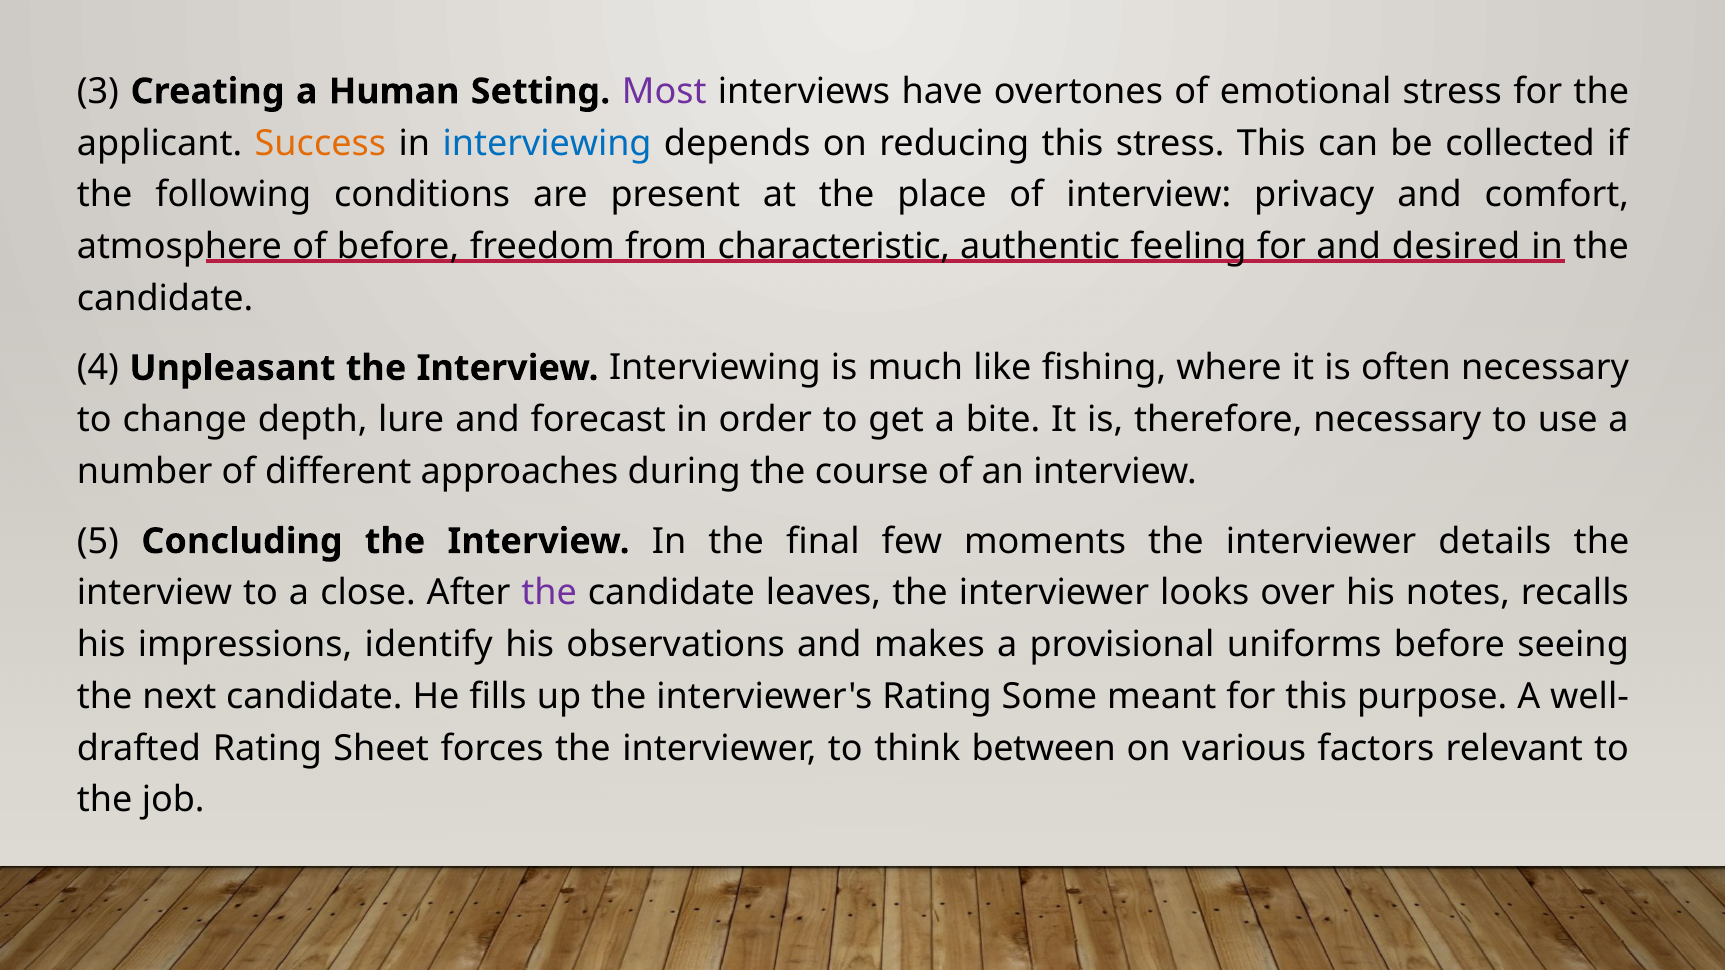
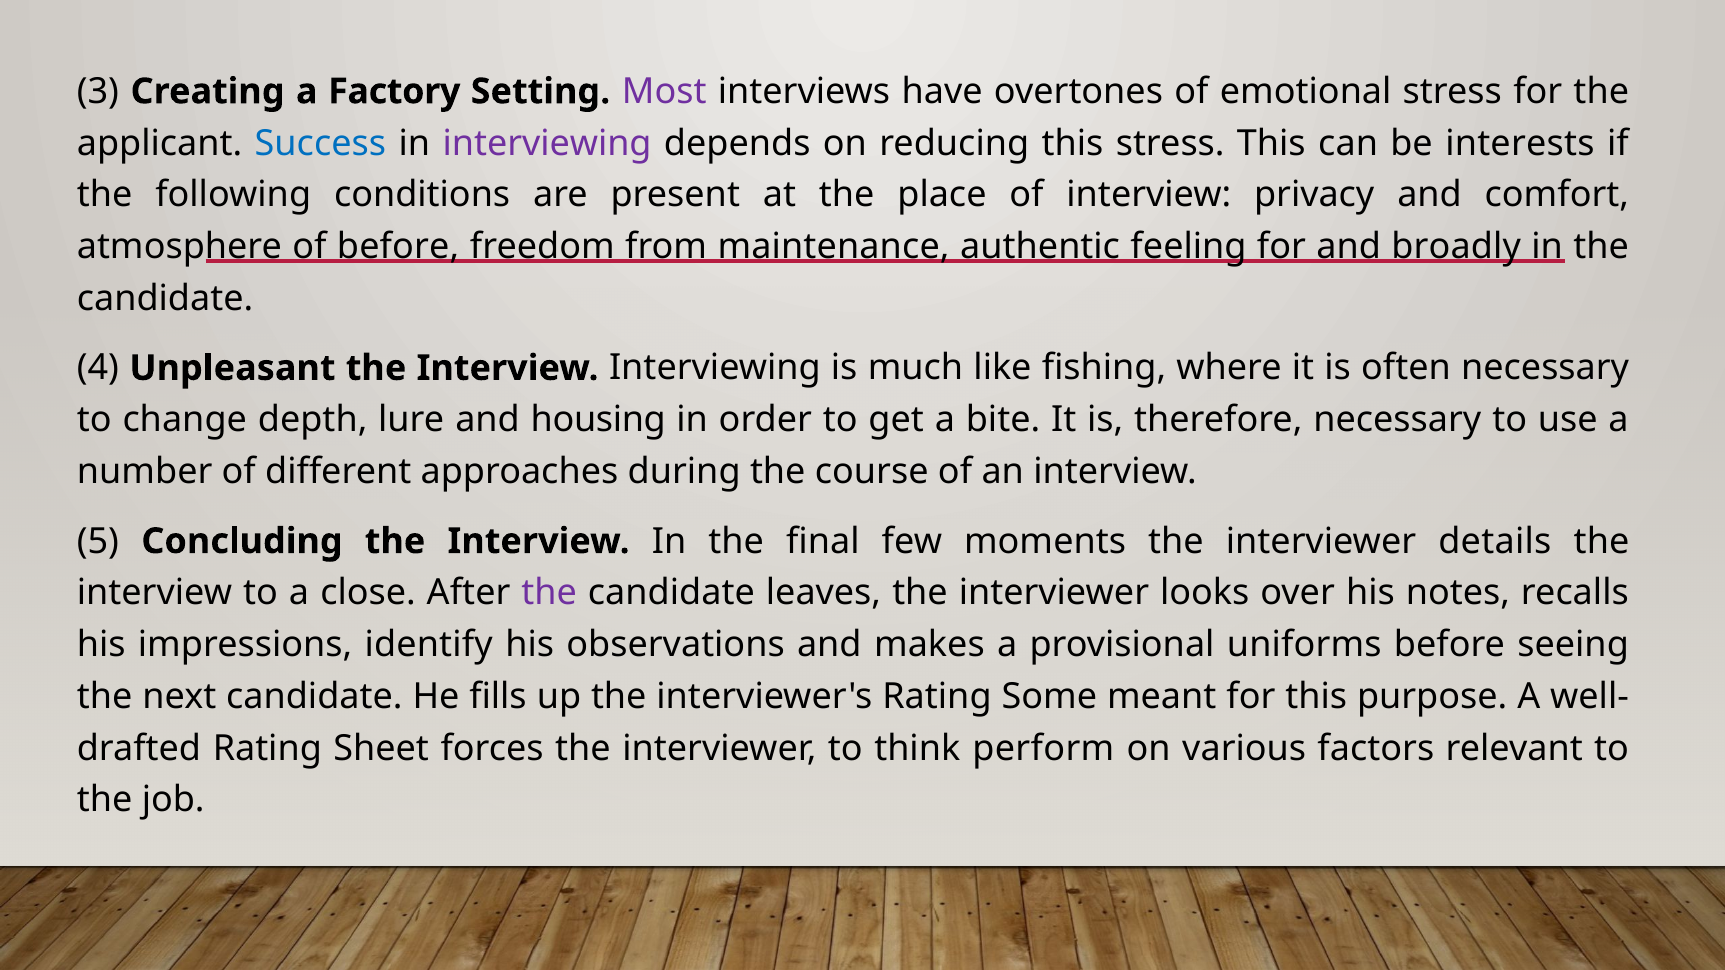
Human: Human -> Factory (394, 91)
Success colour: orange -> blue (320, 143)
interviewing colour: blue -> purple (547, 143)
collected: collected -> interests (1520, 143)
characteristic: characteristic -> maintenance (834, 247)
desired: desired -> broadly (1456, 247)
forecast: forecast -> housing (598, 420)
between: between -> perform (1043, 748)
